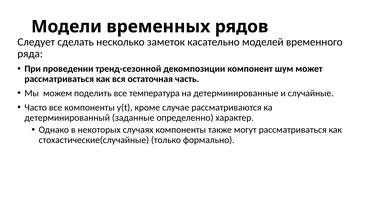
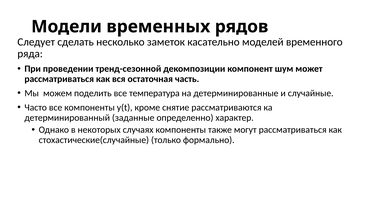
случае: случае -> снятие (176, 108)
